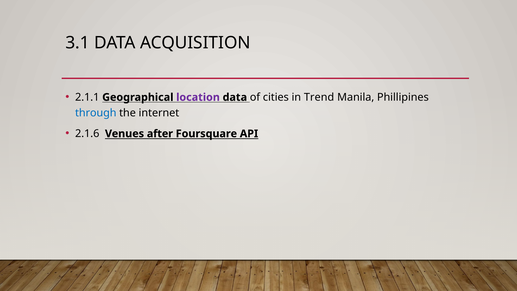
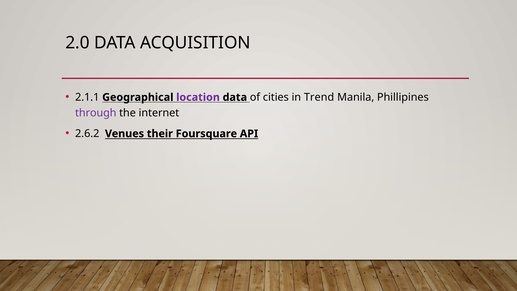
3.1: 3.1 -> 2.0 (78, 43)
through colour: blue -> purple (96, 113)
2.1.6: 2.1.6 -> 2.6.2 (87, 134)
after: after -> their (160, 134)
